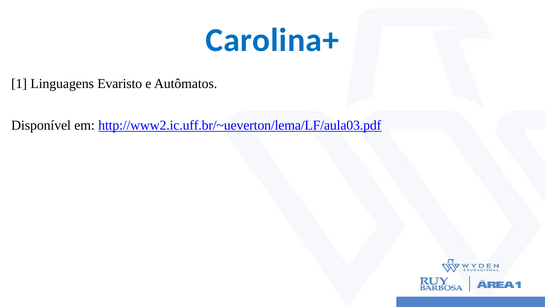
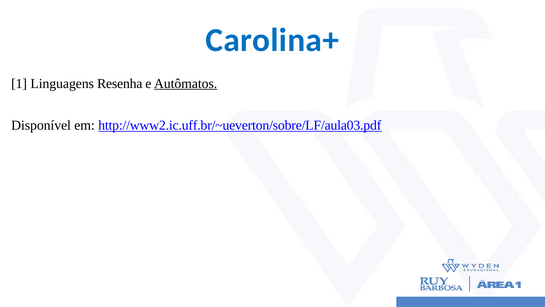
Evaristo: Evaristo -> Resenha (120, 83)
Autômatos underline: none -> present (186, 83)
http://www2.ic.uff.br/~ueverton/lema/LF/aula03.pdf: http://www2.ic.uff.br/~ueverton/lema/LF/aula03.pdf -> http://www2.ic.uff.br/~ueverton/sobre/LF/aula03.pdf (240, 125)
